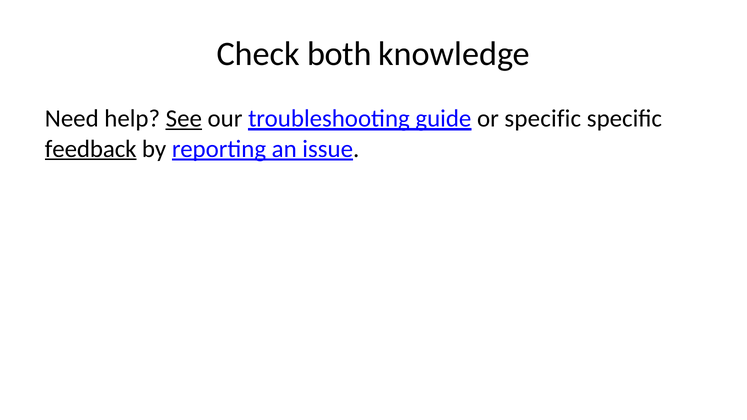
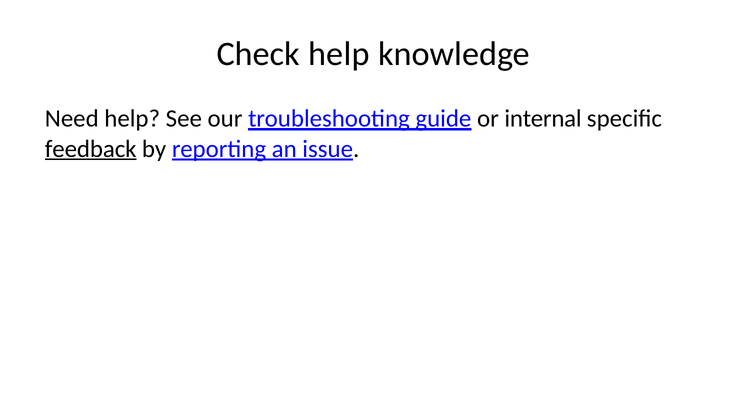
Check both: both -> help (339, 54)
See underline: present -> none (184, 118)
or specific: specific -> internal (543, 118)
